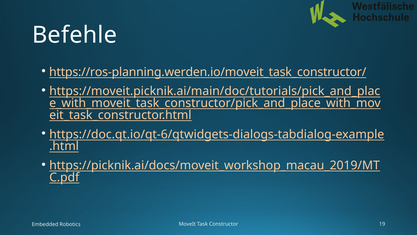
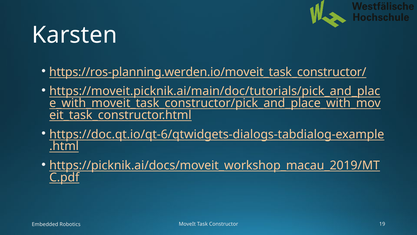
Befehle: Befehle -> Karsten (75, 35)
